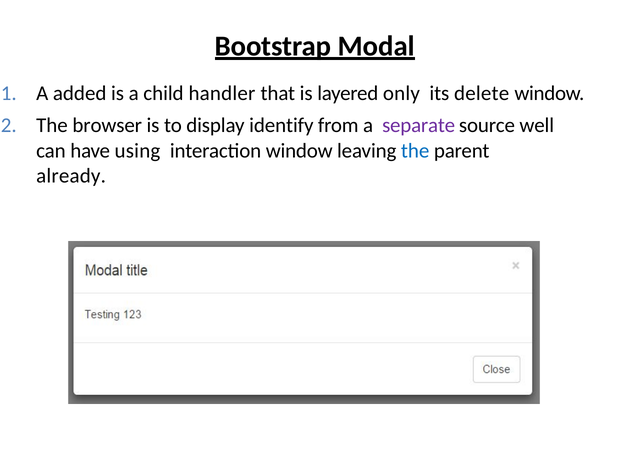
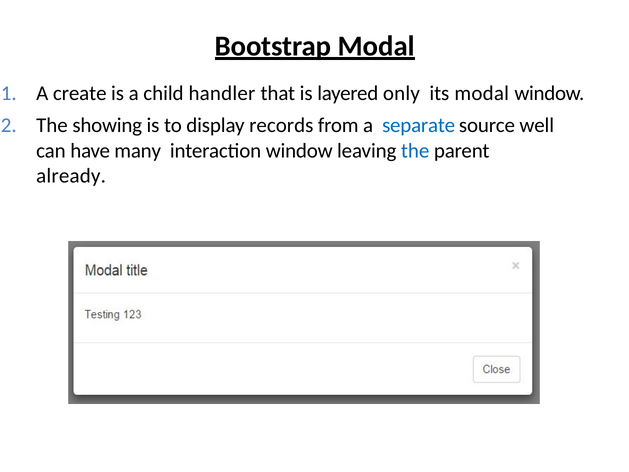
added: added -> create (80, 93)
its delete: delete -> modal (482, 93)
browser: browser -> showing (107, 125)
identify: identify -> records (281, 125)
separate colour: purple -> blue (419, 125)
using: using -> many (138, 151)
